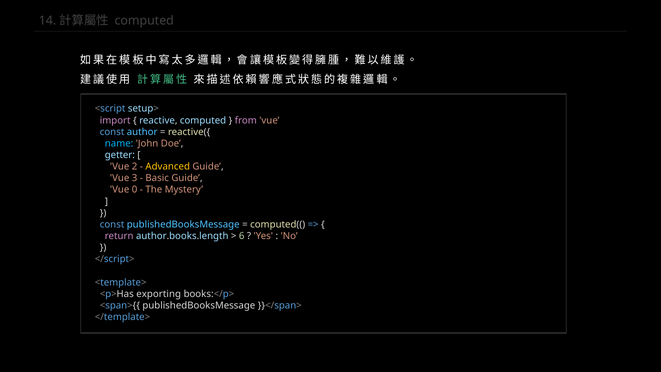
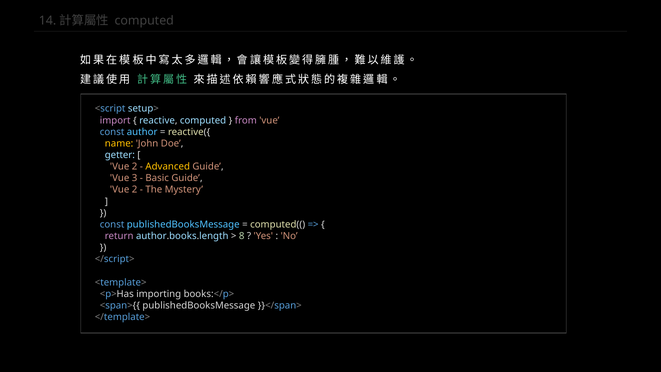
name colour: light blue -> yellow (119, 143)
0: 0 -> 2 (135, 190)
6: 6 -> 8 (242, 236)
exporting: exporting -> importing (159, 294)
